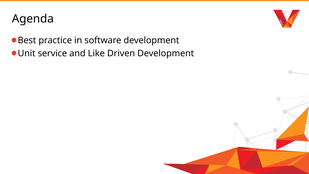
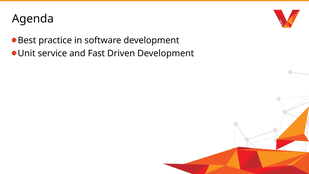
Like: Like -> Fast (96, 53)
